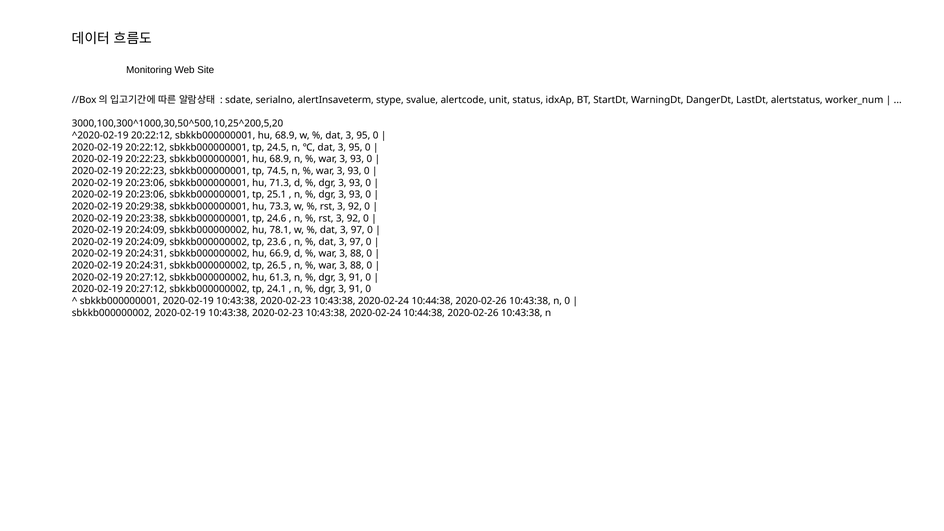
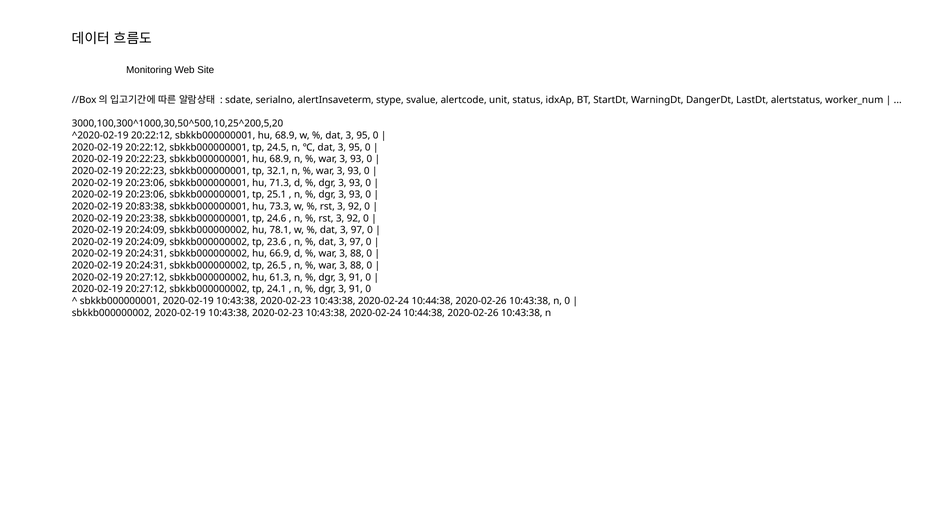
74.5: 74.5 -> 32.1 (278, 171)
20:29:38: 20:29:38 -> 20:83:38 (146, 206)
